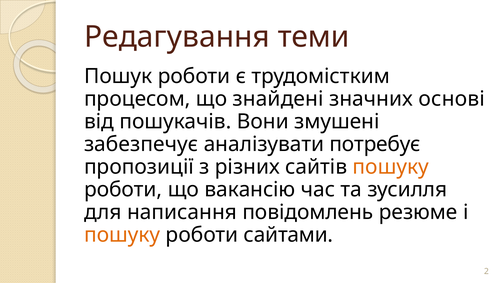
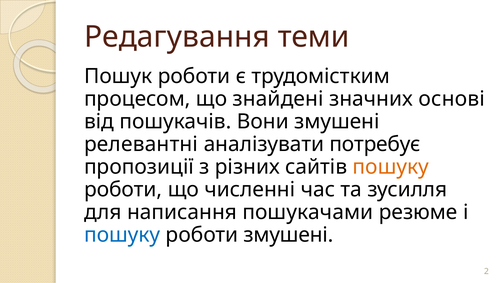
забезпечує: забезпечує -> релевантні (141, 144)
вакансію: вакансію -> численні (250, 189)
повідомлень: повідомлень -> пошукачами (308, 212)
пошуку colour: orange -> blue (122, 235)
роботи сайтами: сайтами -> змушені (288, 235)
